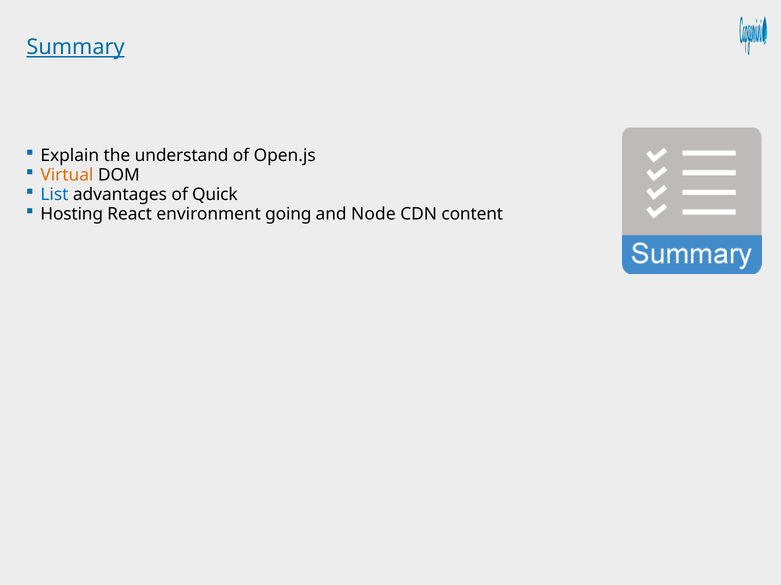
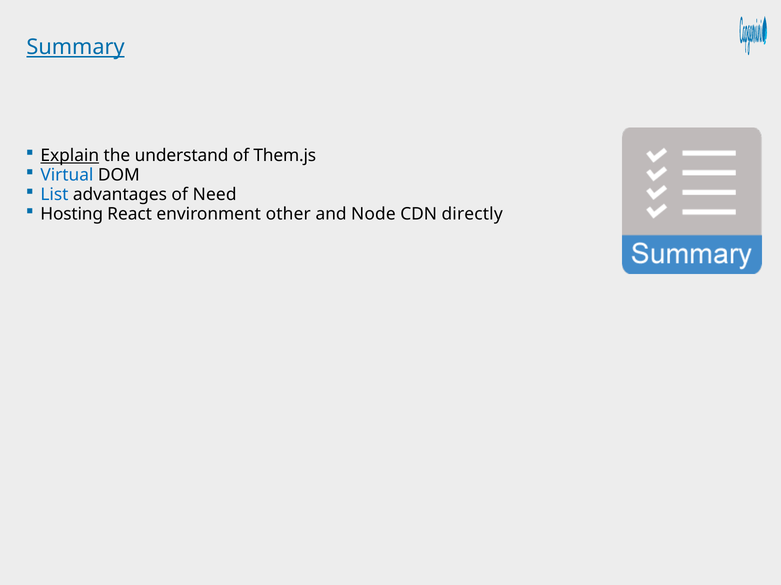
Explain underline: none -> present (70, 156)
Open.js: Open.js -> Them.js (285, 156)
Virtual colour: orange -> blue (67, 175)
Quick: Quick -> Need (215, 195)
going: going -> other (288, 214)
content: content -> directly (472, 214)
